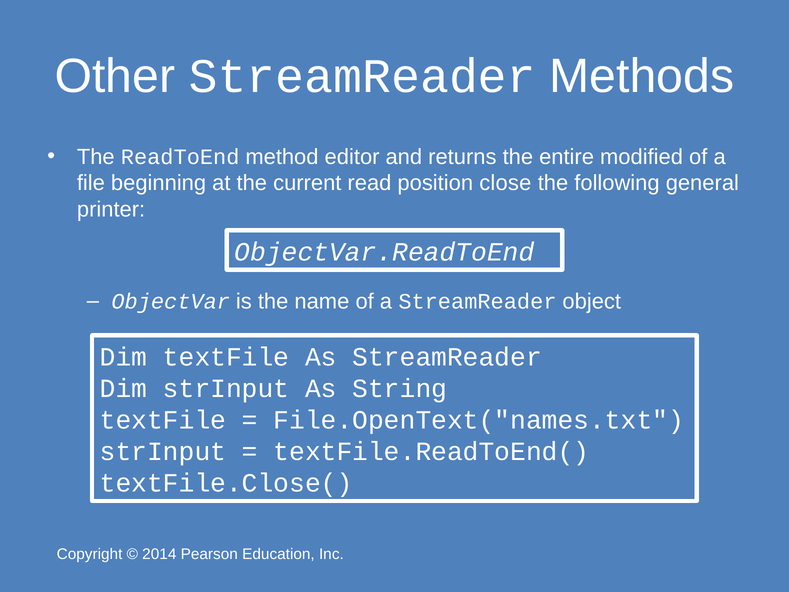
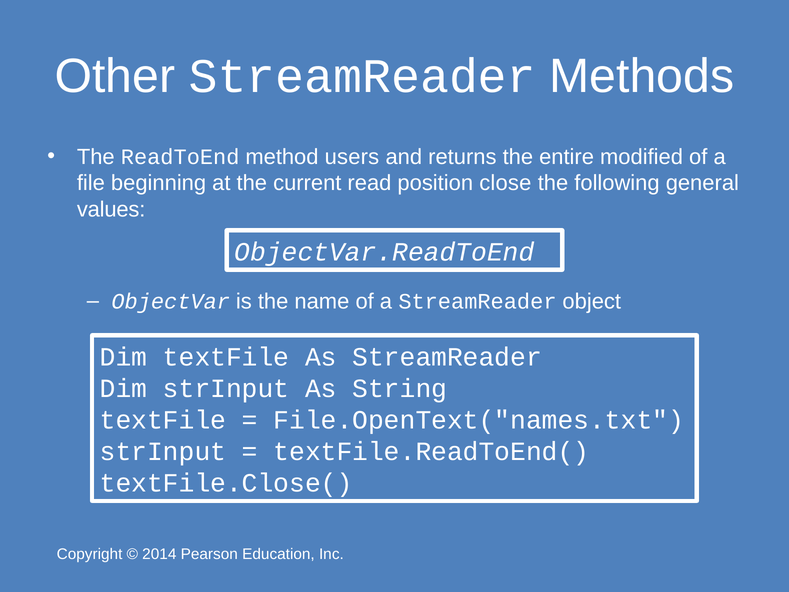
editor: editor -> users (352, 157)
printer: printer -> values (111, 209)
